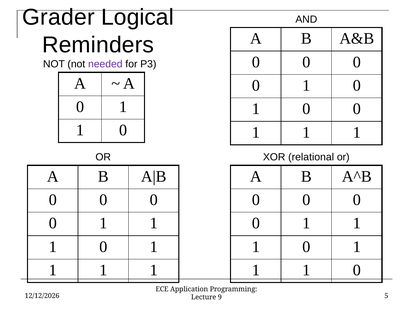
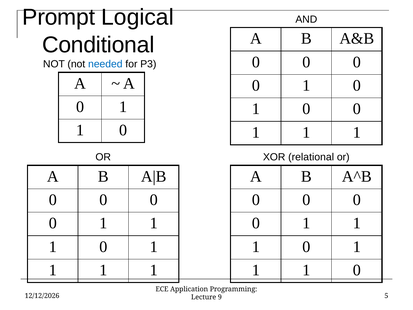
Grader: Grader -> Prompt (59, 17)
Reminders: Reminders -> Conditional (98, 45)
needed colour: purple -> blue (105, 64)
